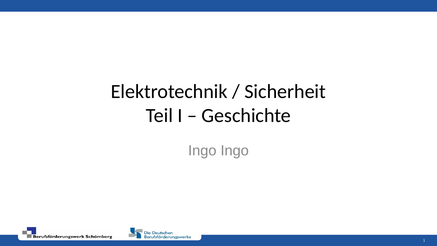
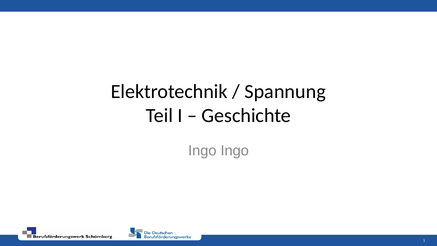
Sicherheit: Sicherheit -> Spannung (285, 91)
